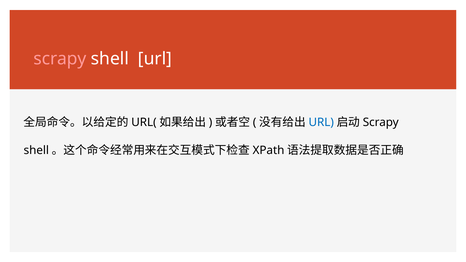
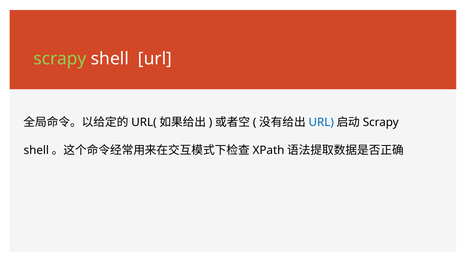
scrapy colour: pink -> light green (60, 59)
